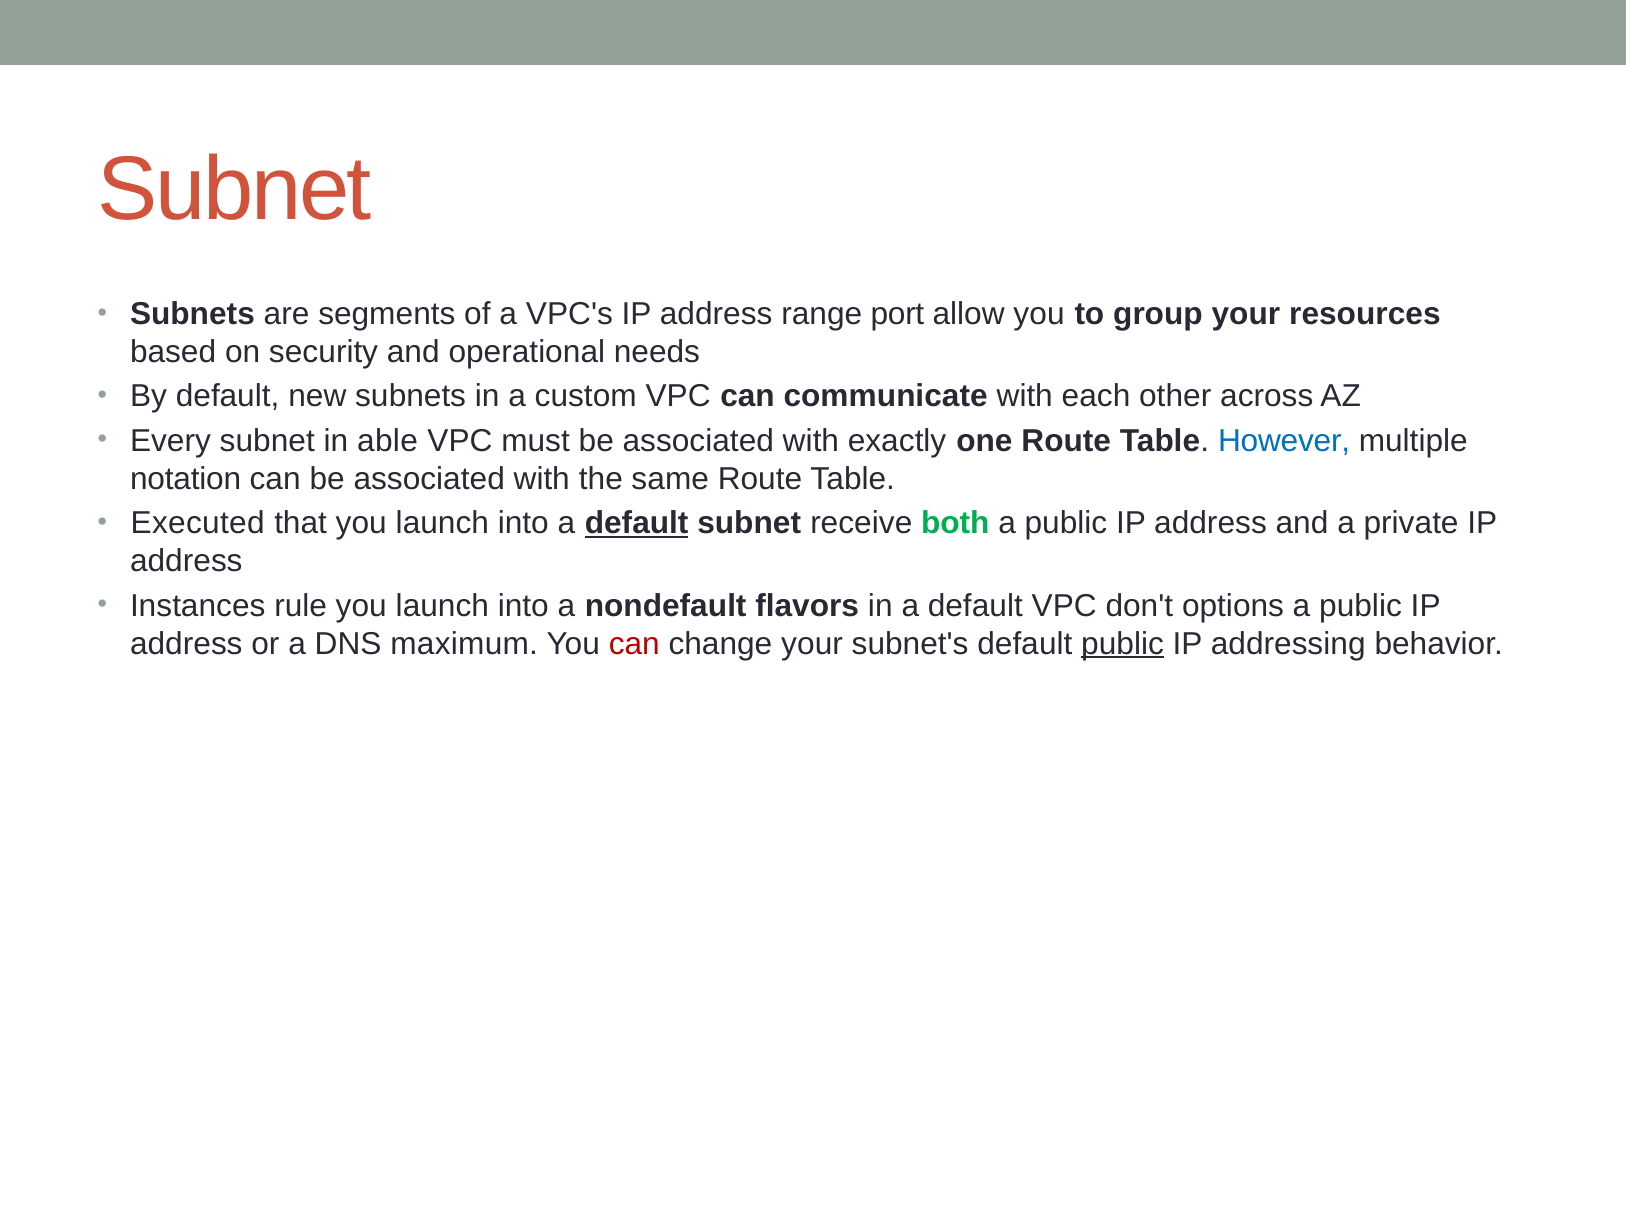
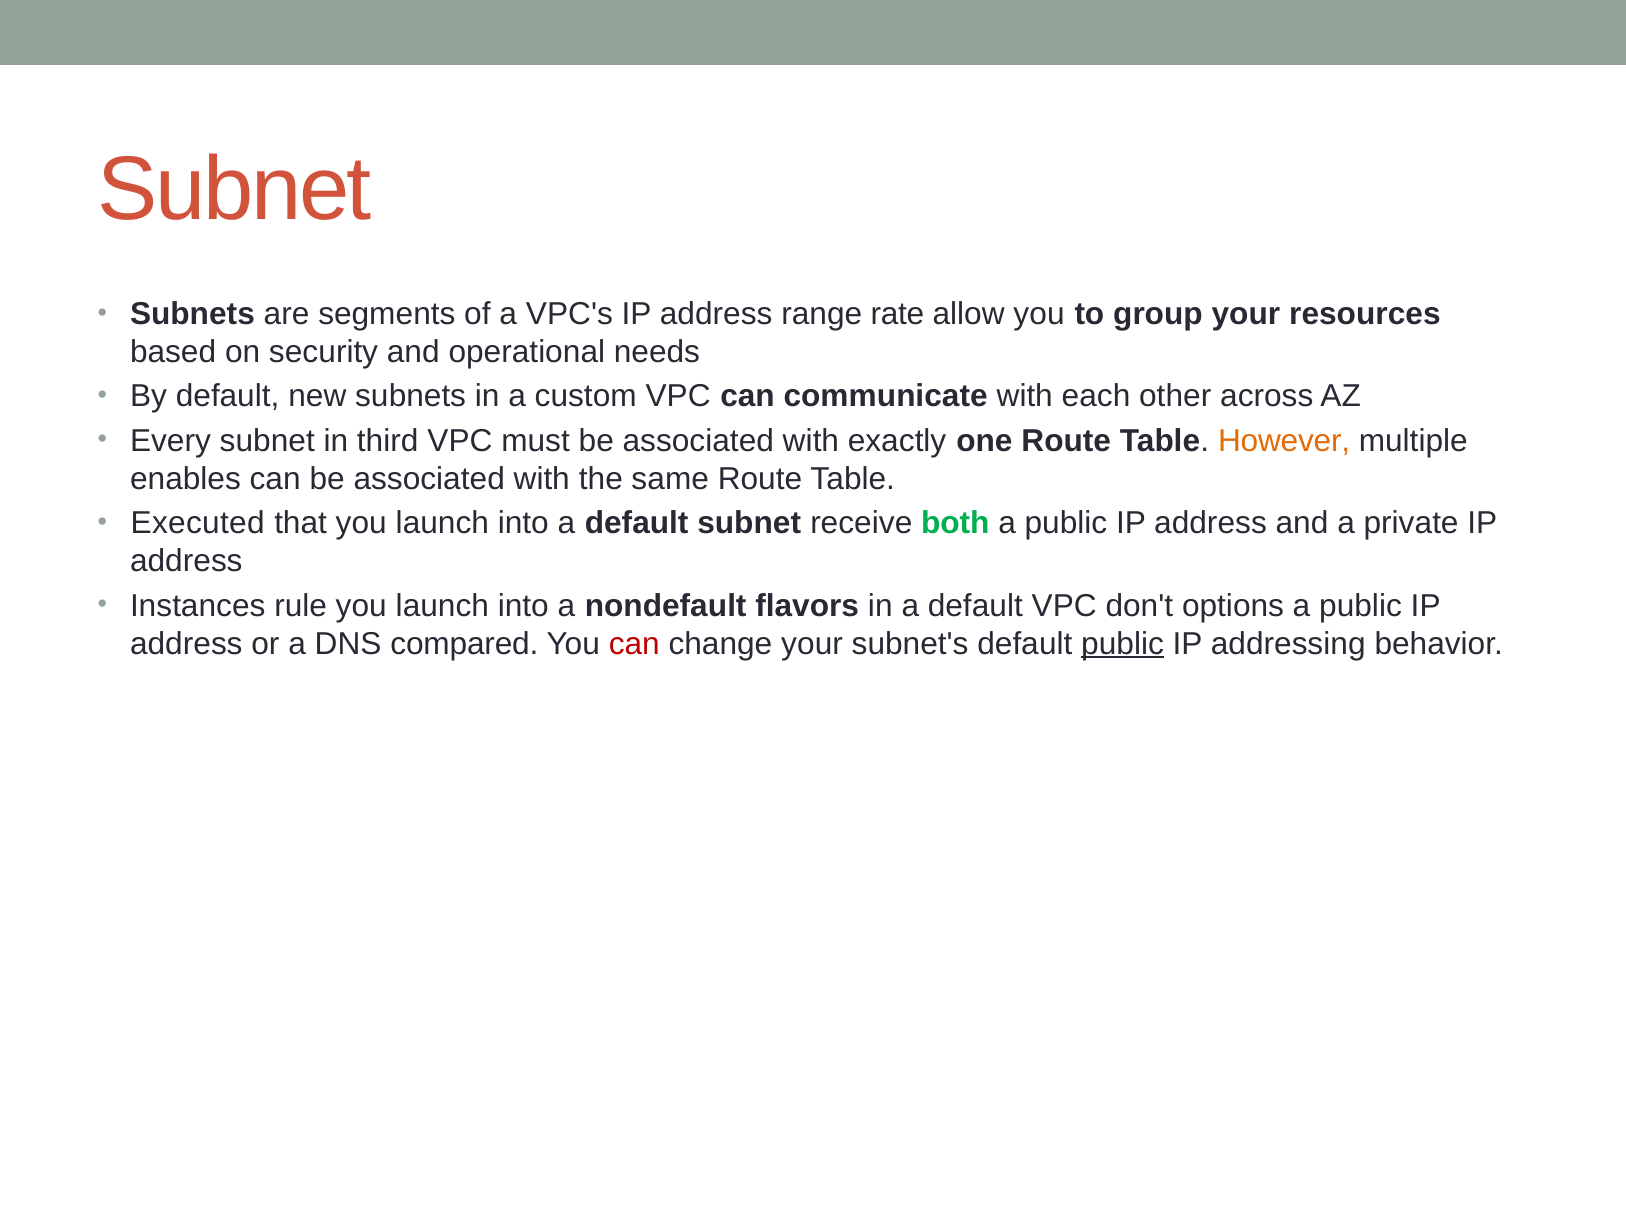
port: port -> rate (897, 314)
able: able -> third (388, 441)
However colour: blue -> orange (1284, 441)
notation: notation -> enables (185, 479)
default underline: present -> none (637, 523)
maximum: maximum -> compared (464, 643)
